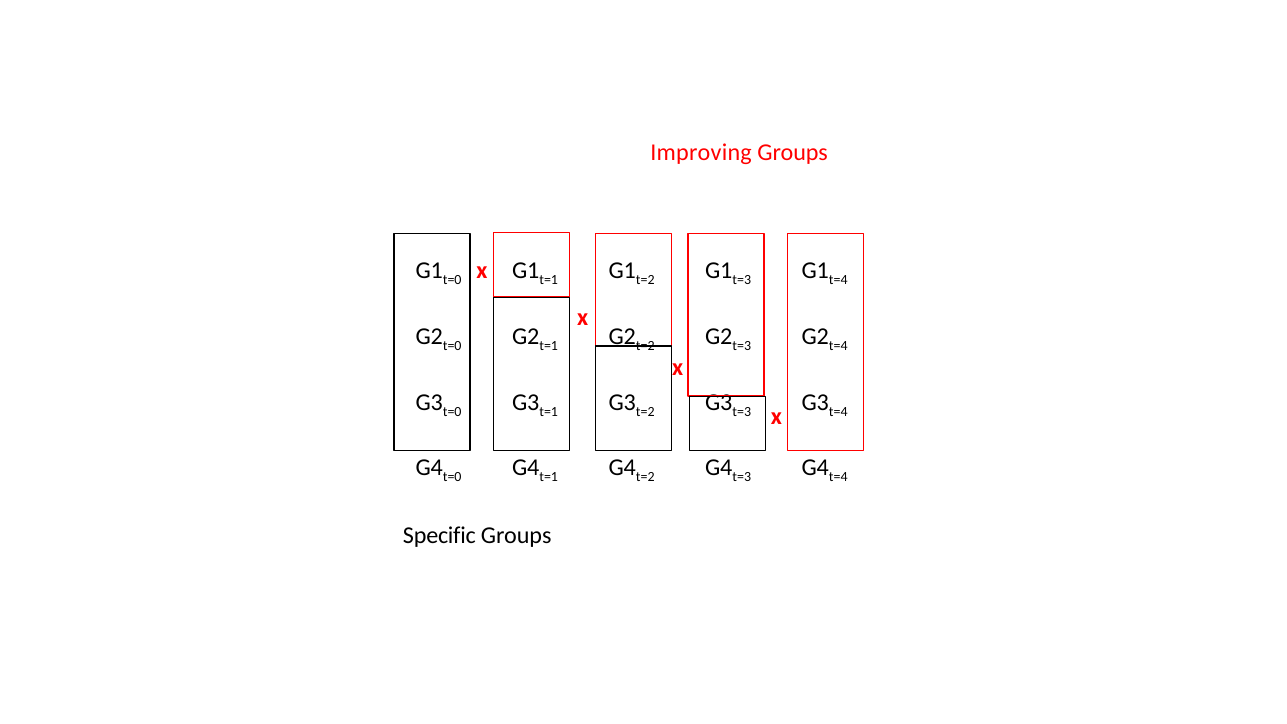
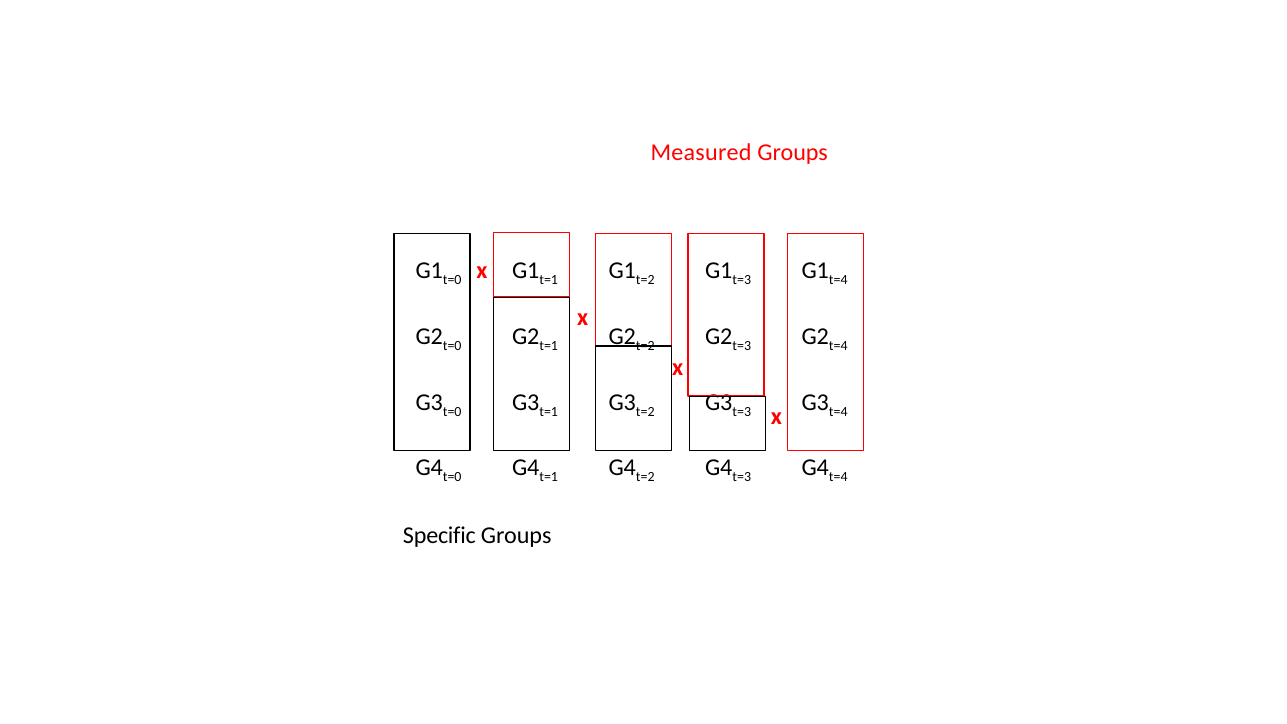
Improving: Improving -> Measured (701, 153)
